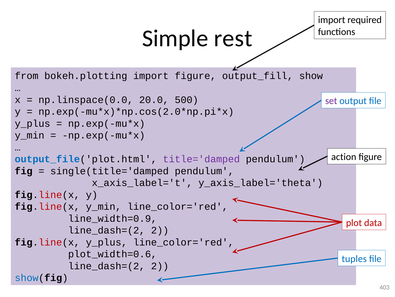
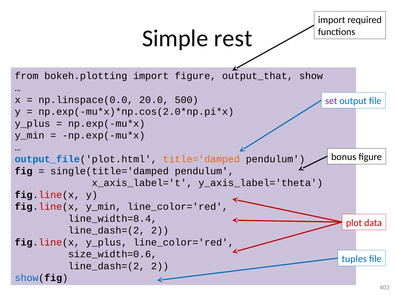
output_fill: output_fill -> output_that (258, 76)
action: action -> bonus (344, 156)
title='damped colour: purple -> orange (201, 159)
line_width=0.9: line_width=0.9 -> line_width=8.4 (113, 218)
plot_width=0.6: plot_width=0.6 -> size_width=0.6 (113, 254)
